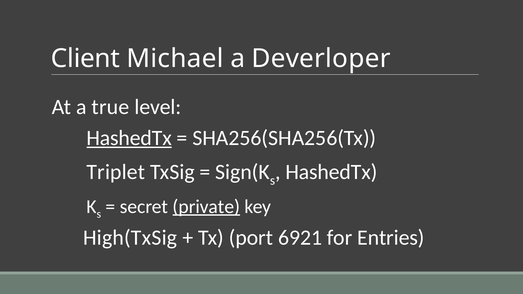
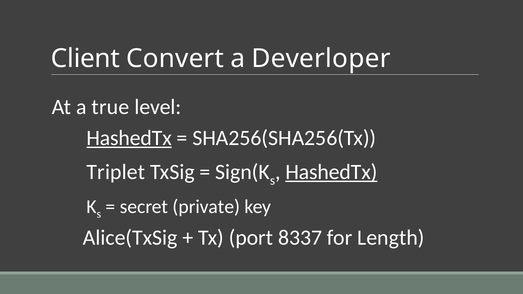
Michael: Michael -> Convert (175, 59)
HashedTx underline: none -> present (331, 172)
private underline: present -> none (206, 207)
High(TxSig: High(TxSig -> Alice(TxSig (130, 238)
6921: 6921 -> 8337 (300, 238)
Entries: Entries -> Length (391, 238)
